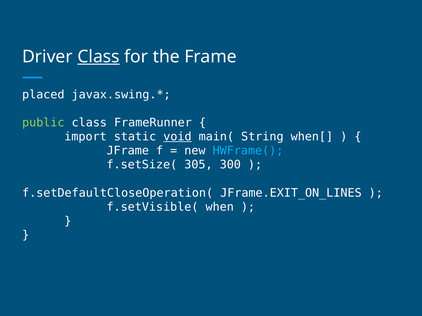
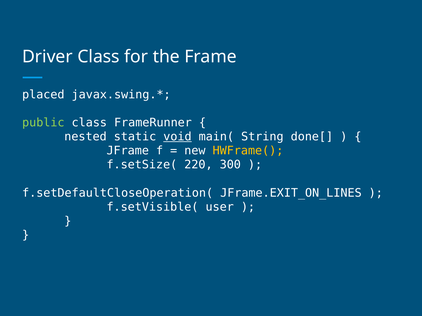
Class underline: present -> none (99, 57)
import: import -> nested (86, 137)
when[: when[ -> done[ (312, 137)
HWFrame( colour: light blue -> yellow (248, 151)
305: 305 -> 220 (198, 165)
when: when -> user (220, 207)
